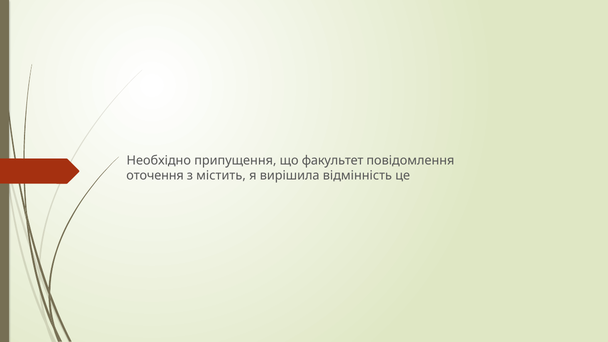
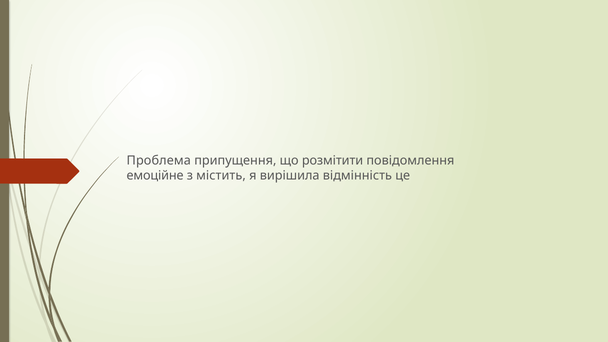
Необхідно: Необхідно -> Проблема (159, 160)
факультет: факультет -> розмітити (333, 160)
оточення: оточення -> емоційне (155, 176)
